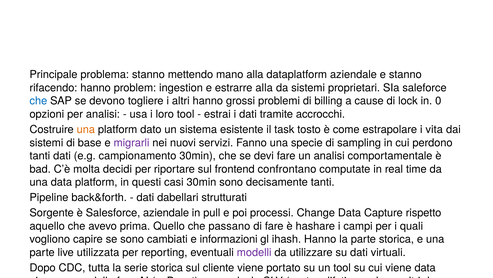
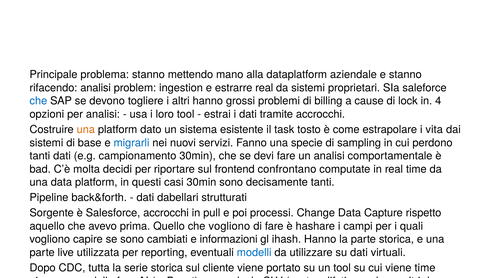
rifacendo hanno: hanno -> analisi (96, 88)
estrarre alla: alla -> real (264, 88)
0: 0 -> 4 (438, 101)
migrarli colour: purple -> blue (132, 142)
Salesforce aziendale: aziendale -> accrocchi (166, 212)
che passano: passano -> vogliono (229, 226)
modelli colour: purple -> blue (254, 252)
viene data: data -> time (425, 267)
